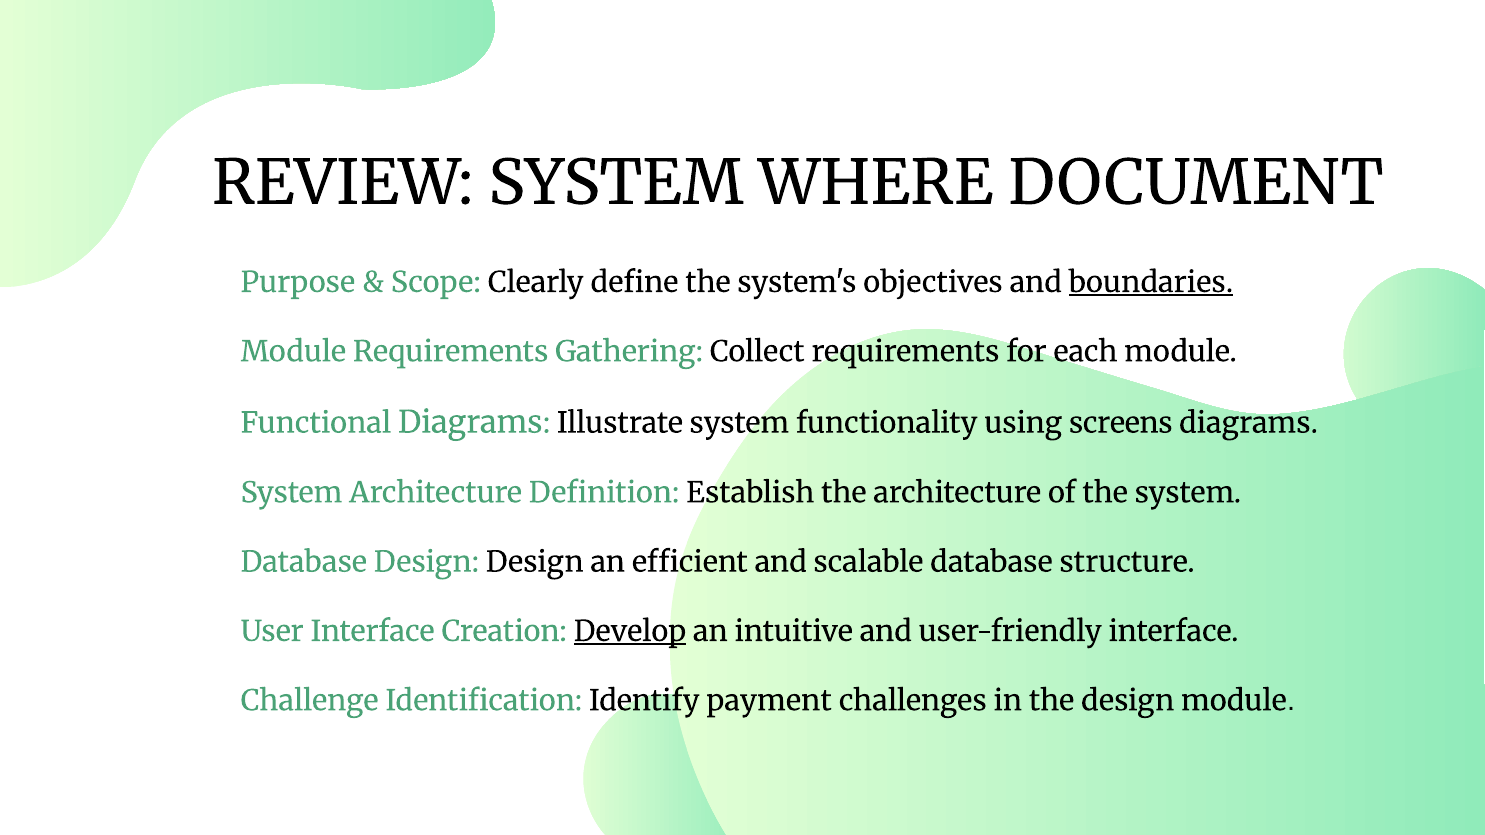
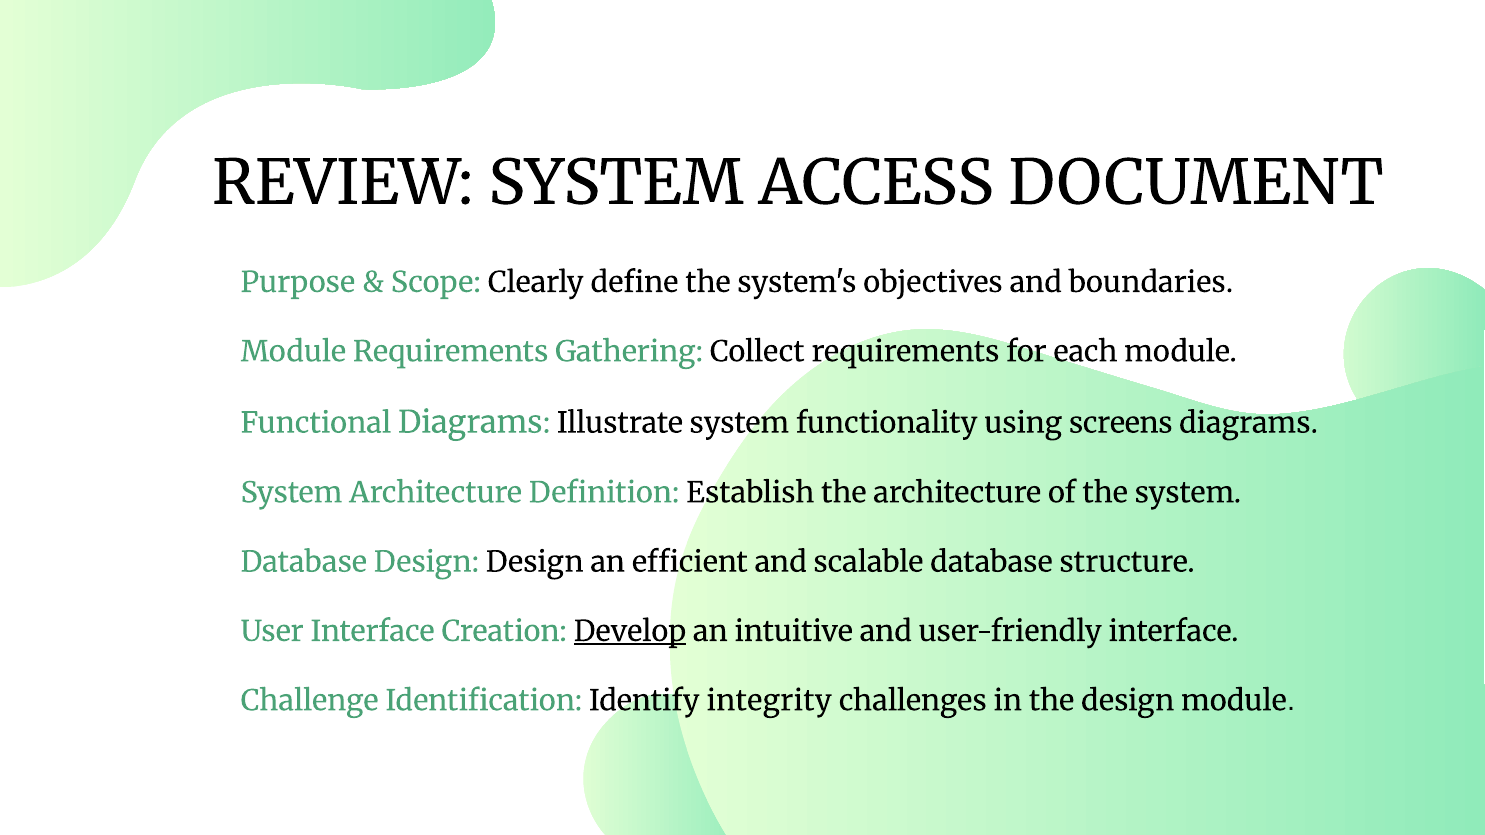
WHERE: WHERE -> ACCESS (876, 184)
boundaries underline: present -> none (1151, 283)
payment: payment -> integrity (769, 701)
